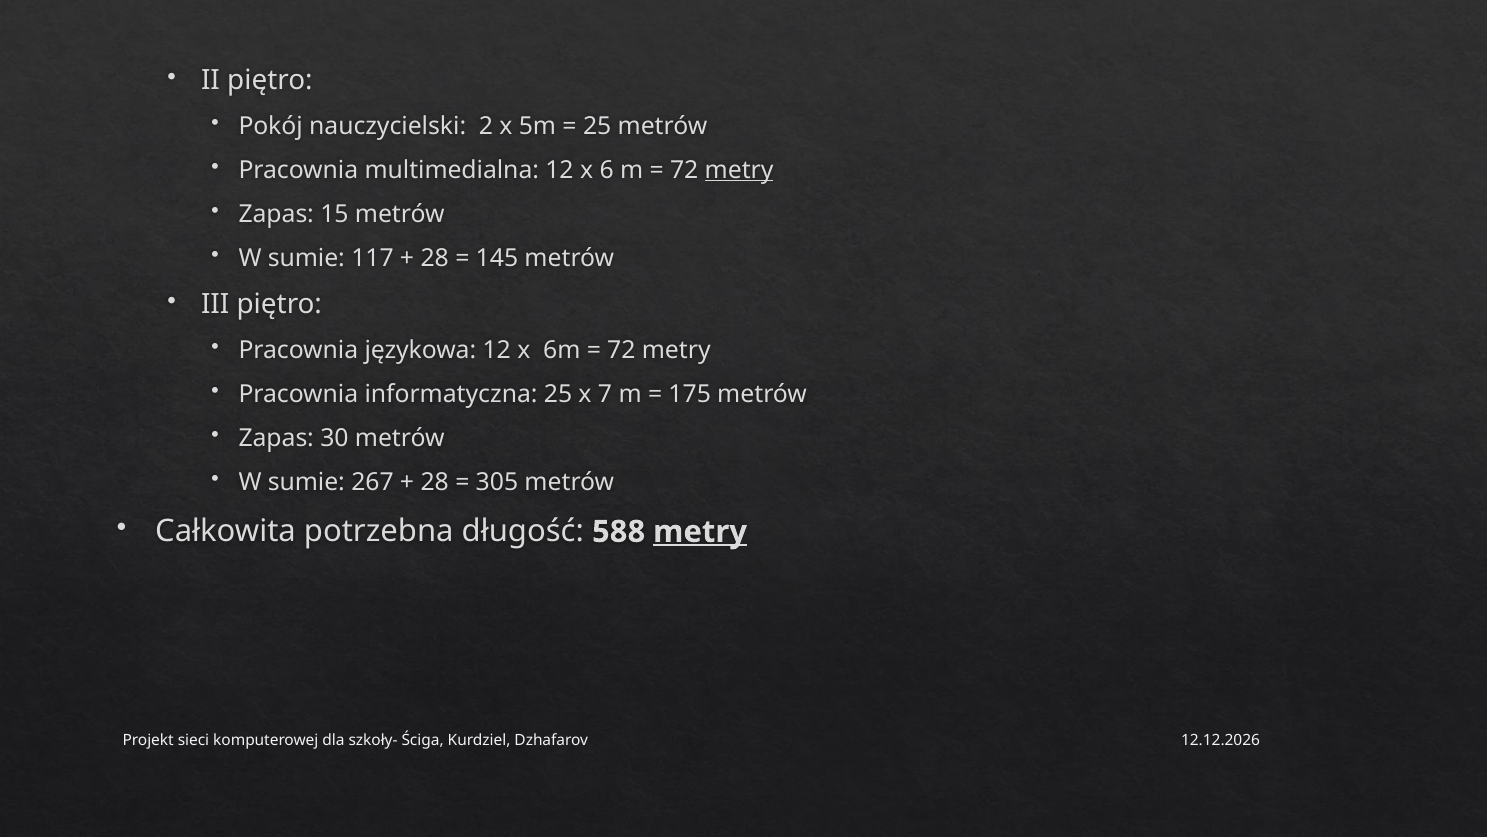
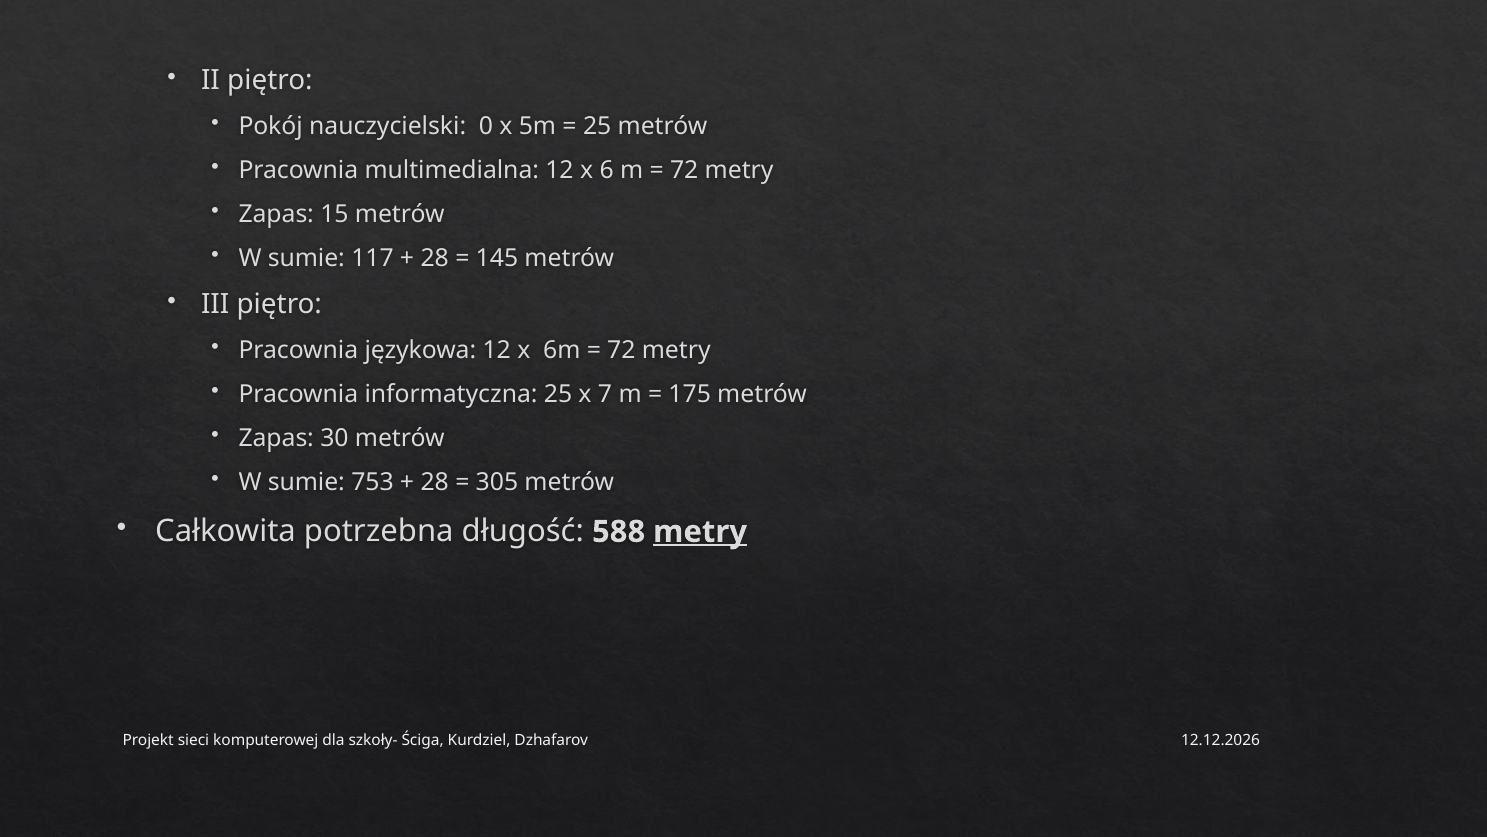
2: 2 -> 0 (486, 126)
metry underline: present -> none (739, 170)
267: 267 -> 753 (373, 482)
